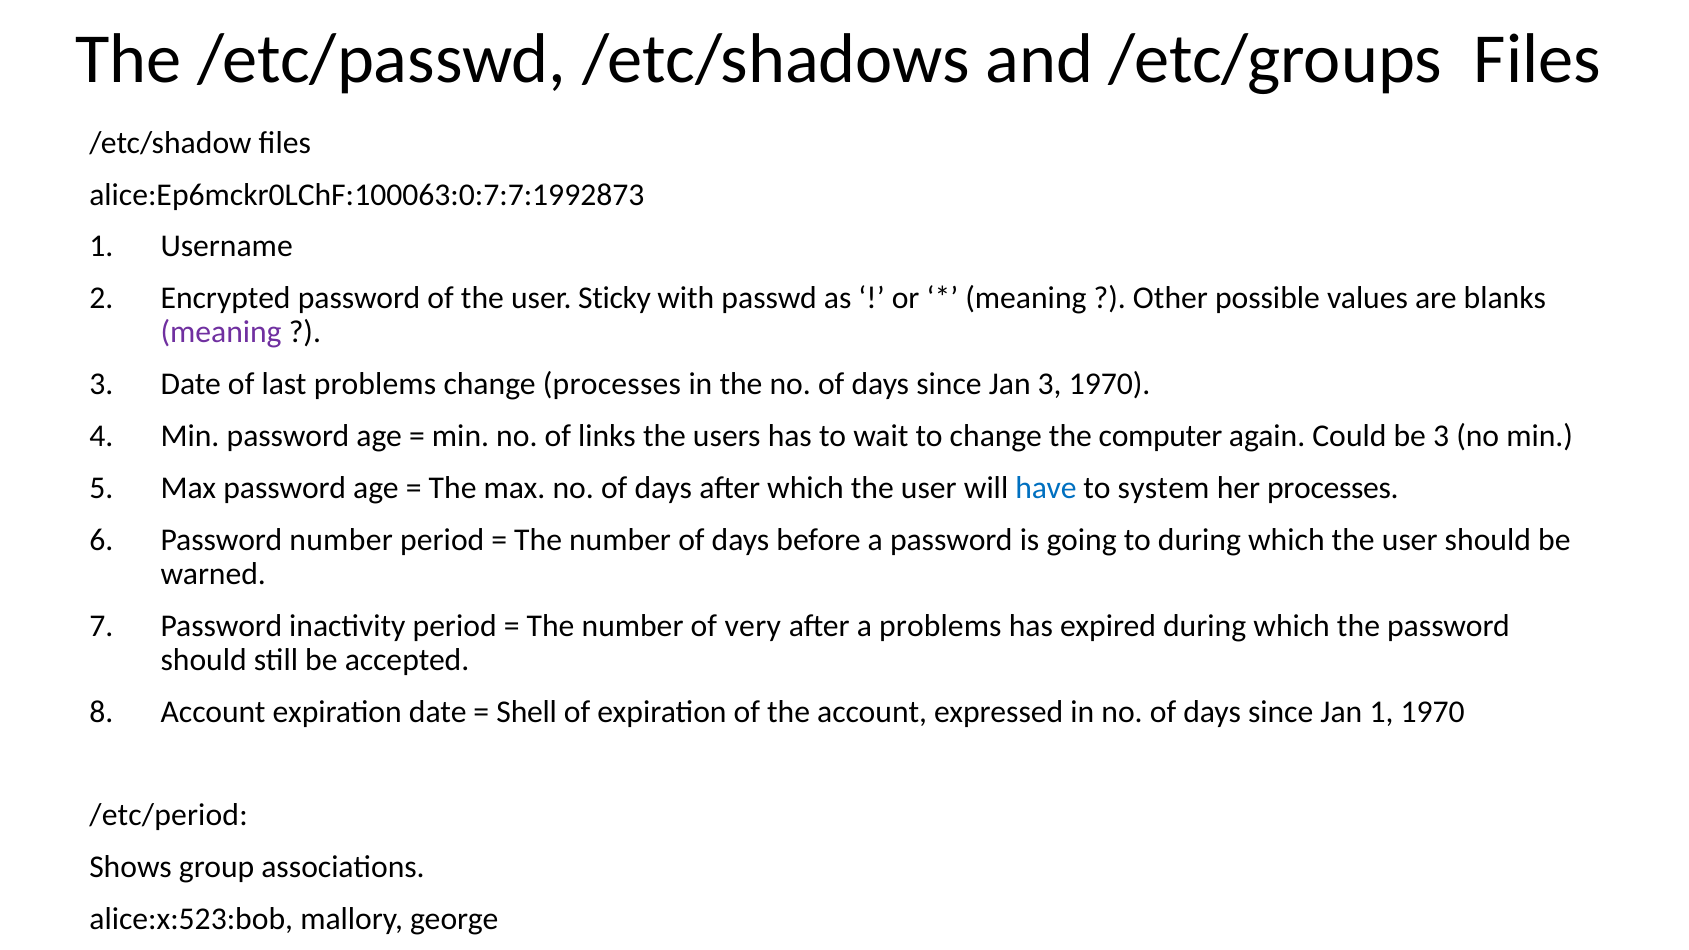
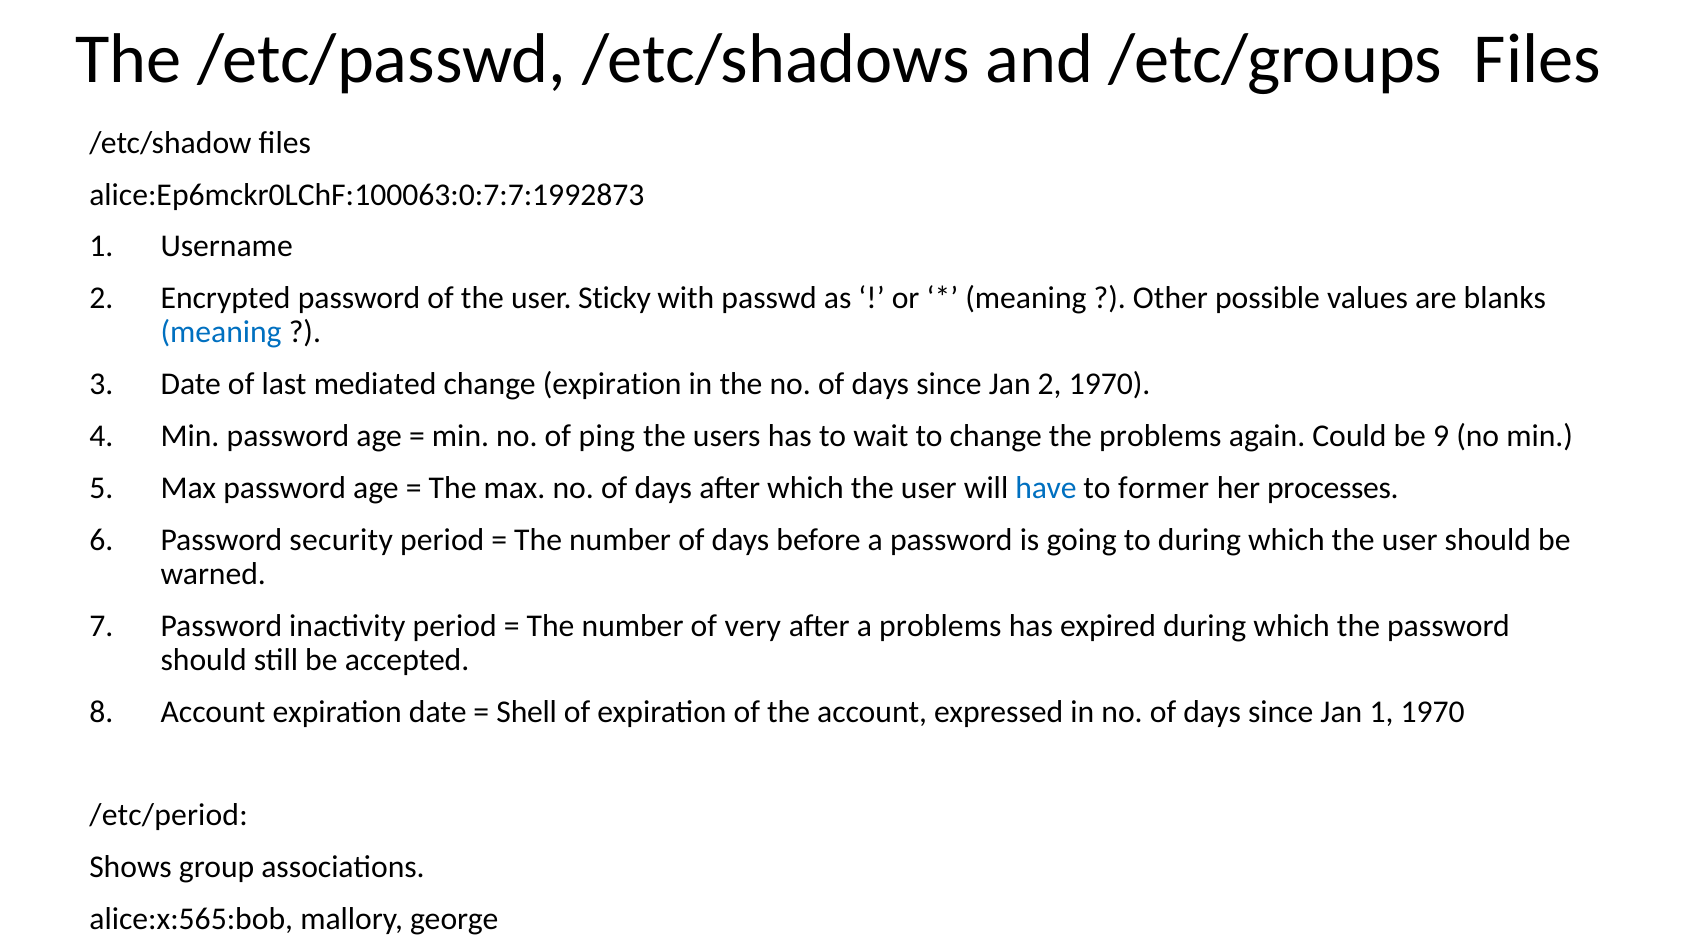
meaning colour: purple -> blue (221, 332)
last problems: problems -> mediated (375, 384)
change processes: processes -> expiration (612, 384)
Jan 3: 3 -> 2 (1050, 384)
links: links -> ping (607, 436)
the computer: computer -> problems (1160, 436)
be 3: 3 -> 9 (1441, 436)
system: system -> former (1164, 488)
Password number: number -> security (341, 540)
alice:x:523:bob: alice:x:523:bob -> alice:x:565:bob (191, 919)
